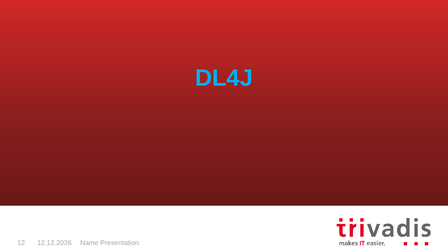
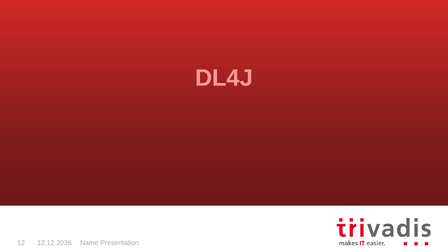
DL4J colour: light blue -> pink (224, 78)
